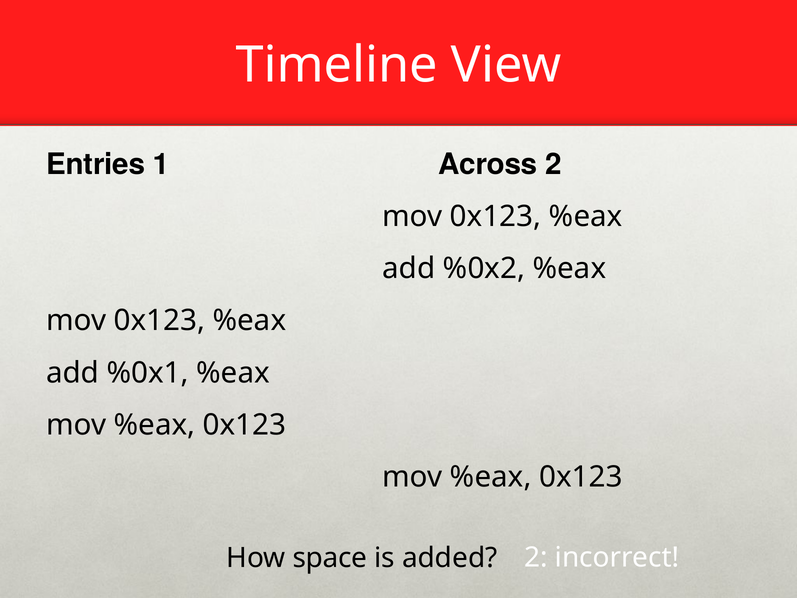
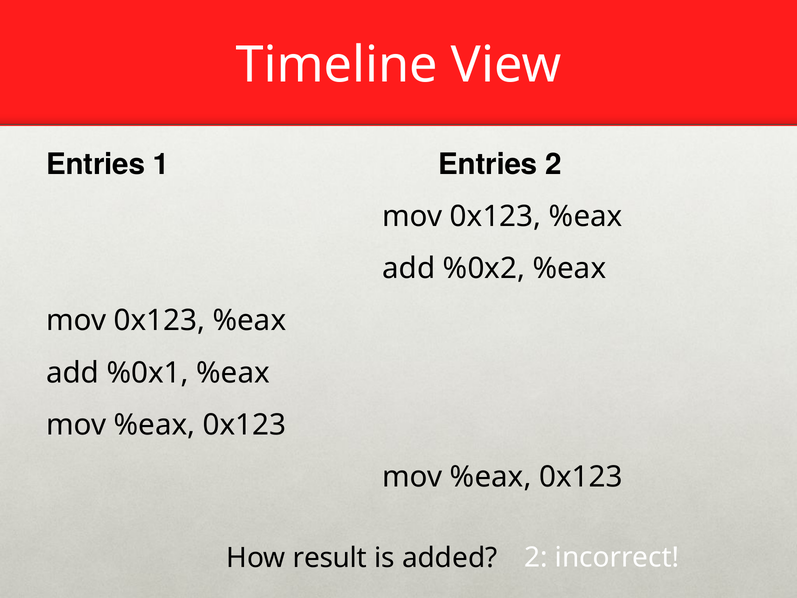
1 Across: Across -> Entries (488, 164)
space: space -> result (330, 558)
